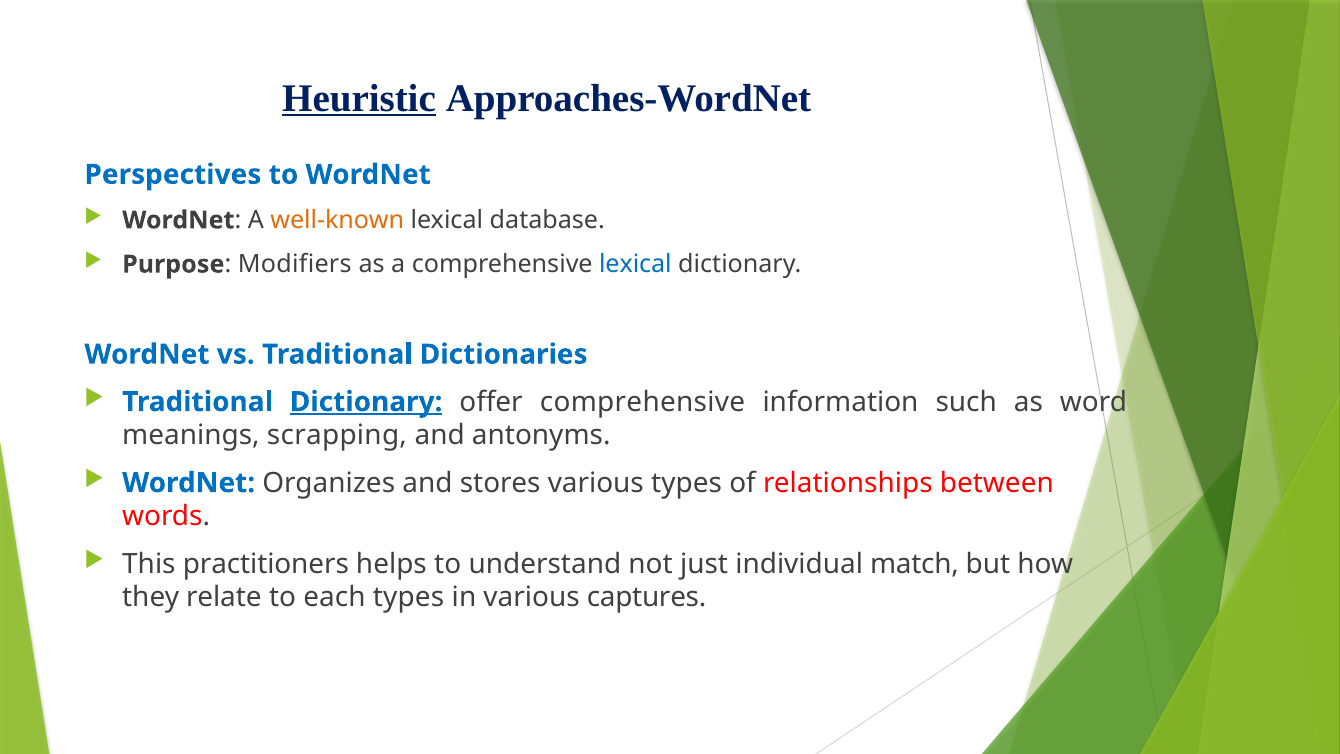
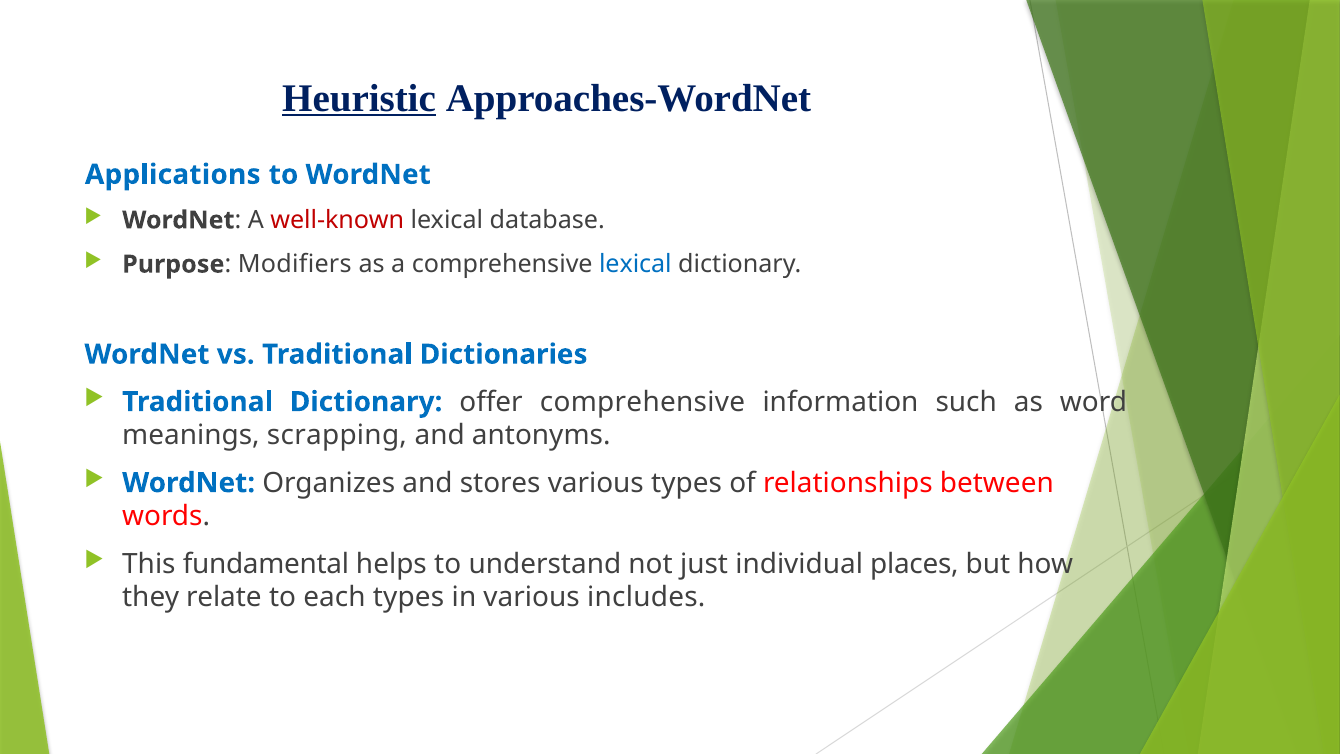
Perspectives: Perspectives -> Applications (173, 174)
well-known colour: orange -> red (337, 220)
Dictionary underline: present -> none (366, 402)
practitioners: practitioners -> fundamental (266, 564)
match: match -> places (914, 564)
captures: captures -> includes (646, 597)
